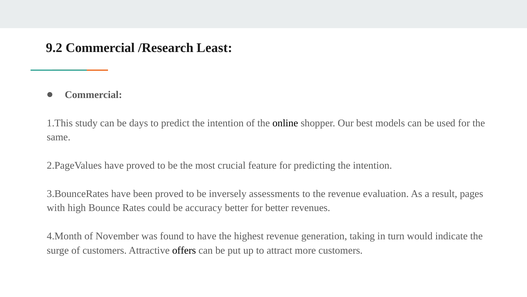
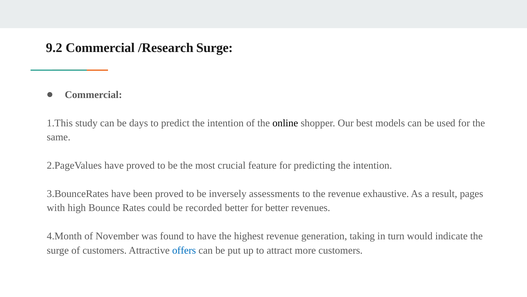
/Research Least: Least -> Surge (215, 48)
evaluation: evaluation -> exhaustive (386, 193)
accuracy: accuracy -> recorded (204, 208)
offers colour: black -> blue (184, 250)
